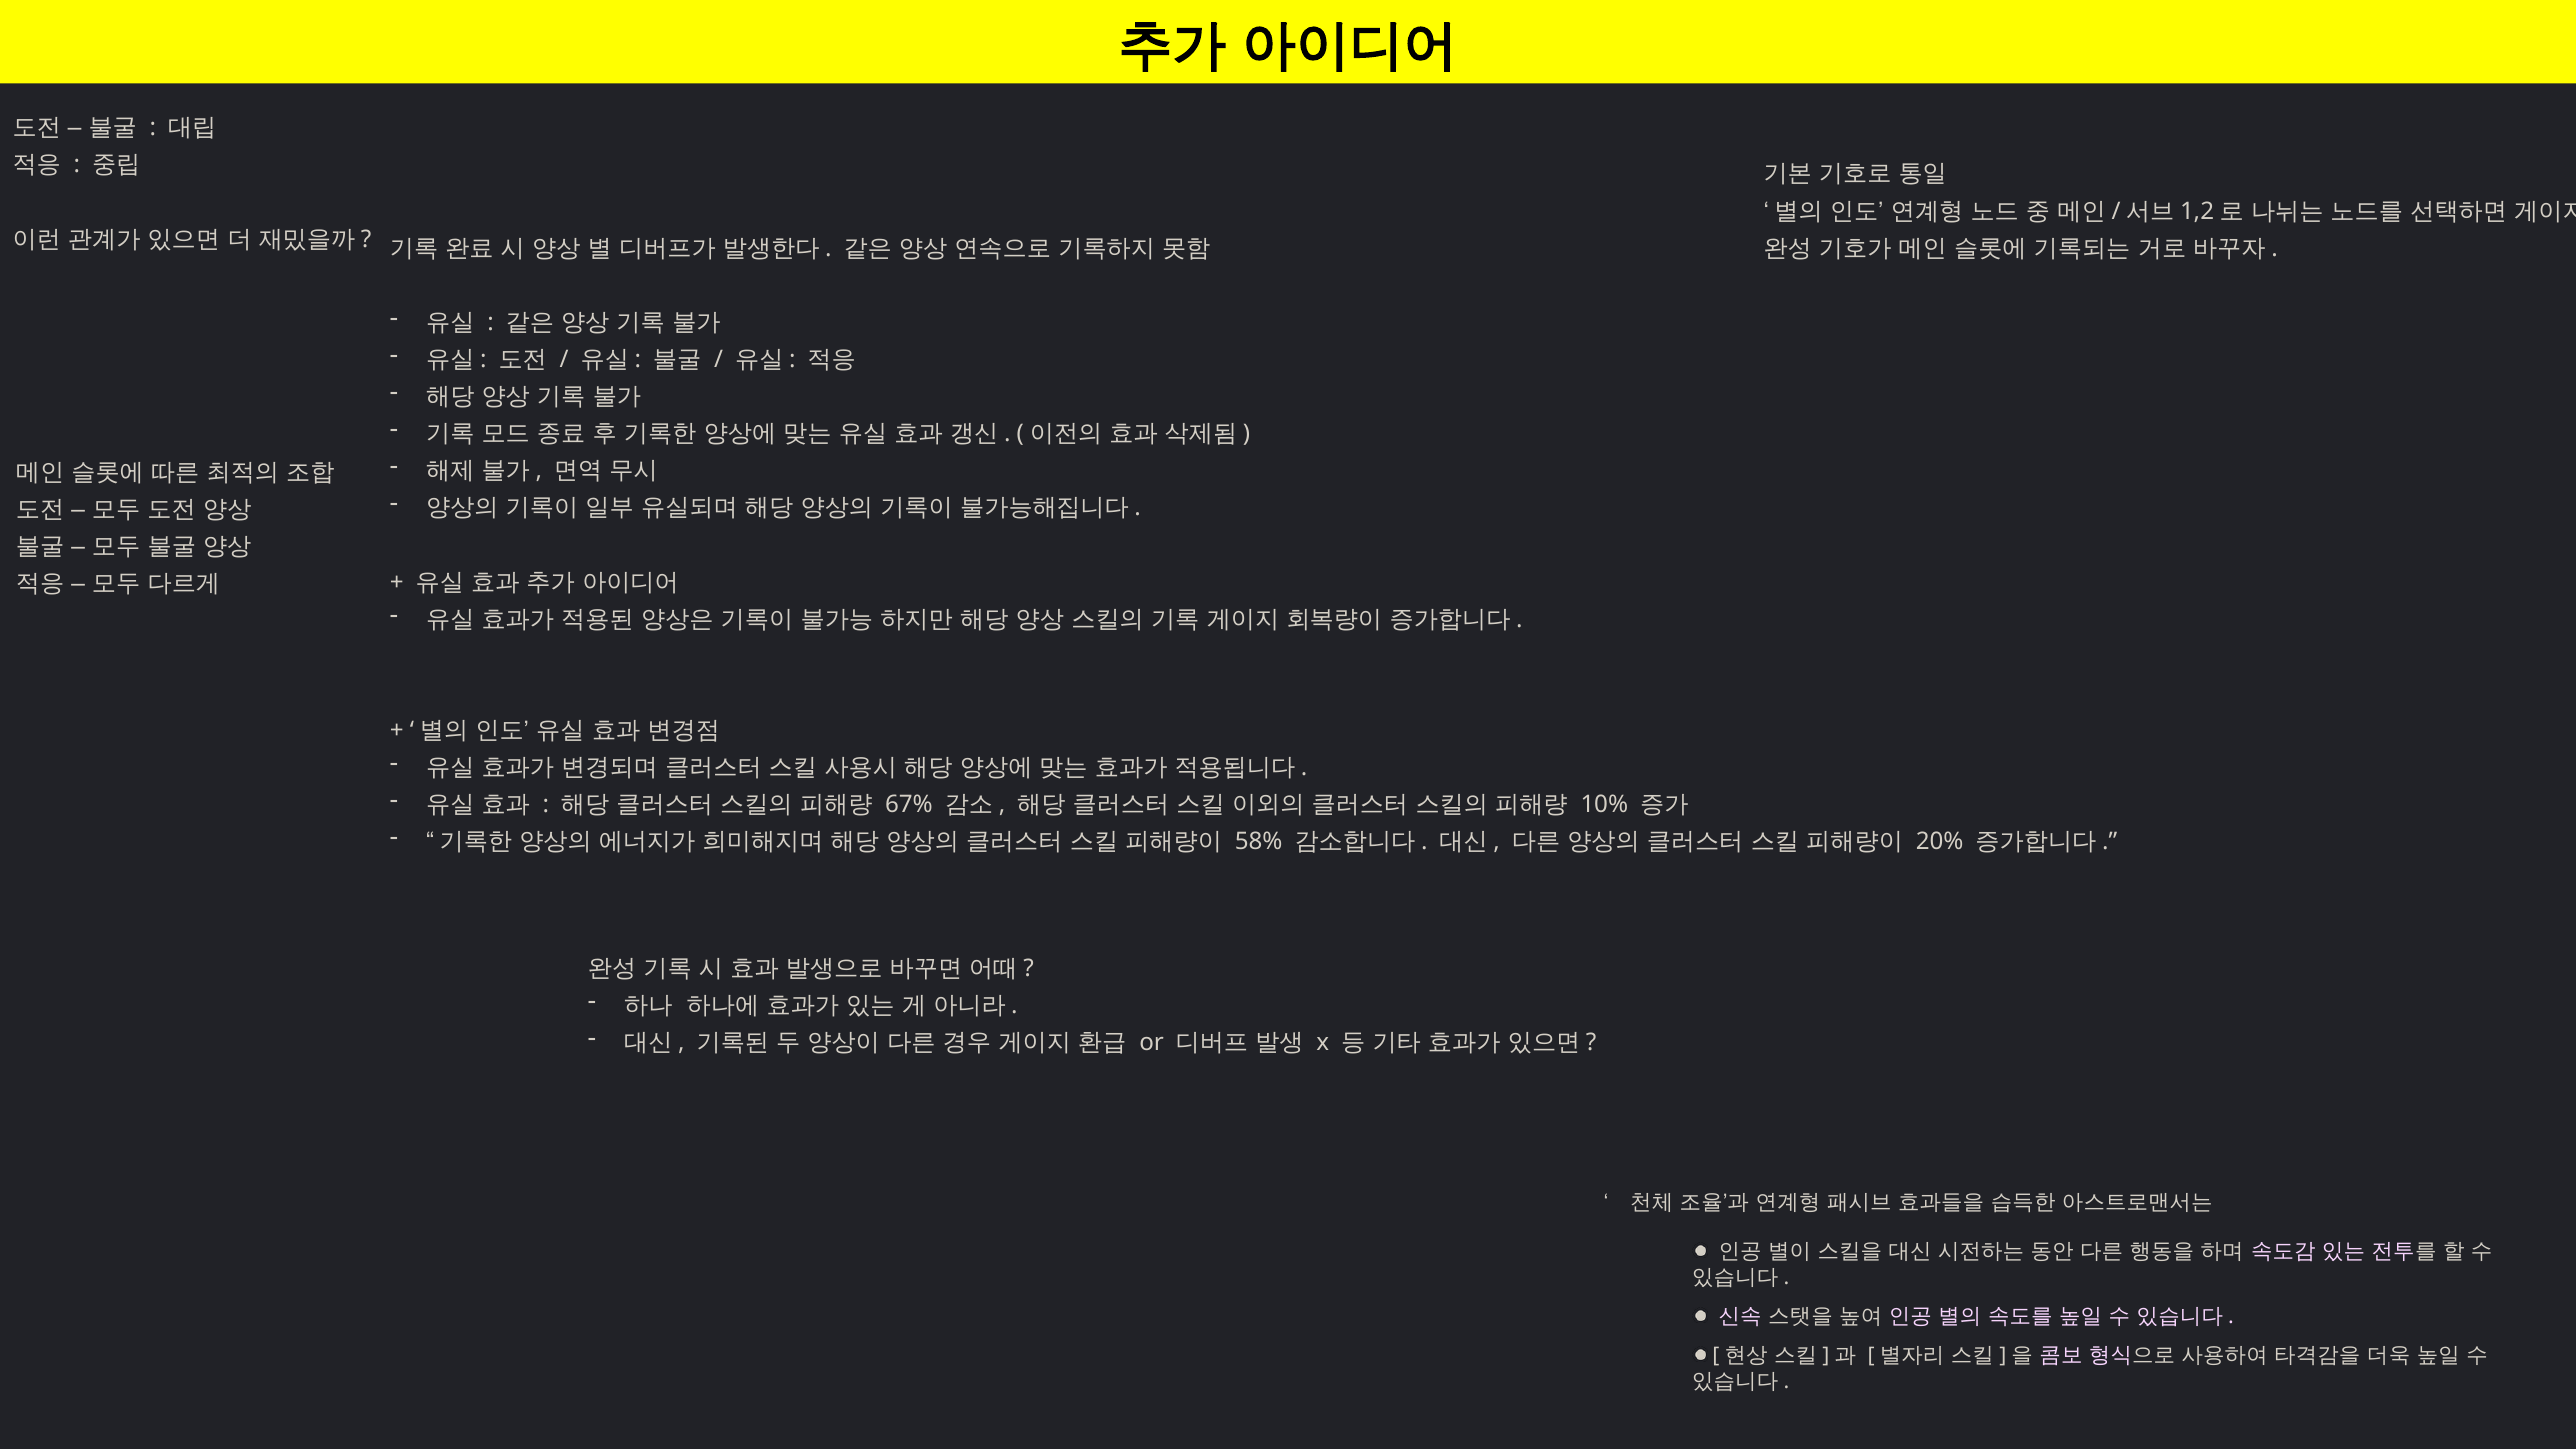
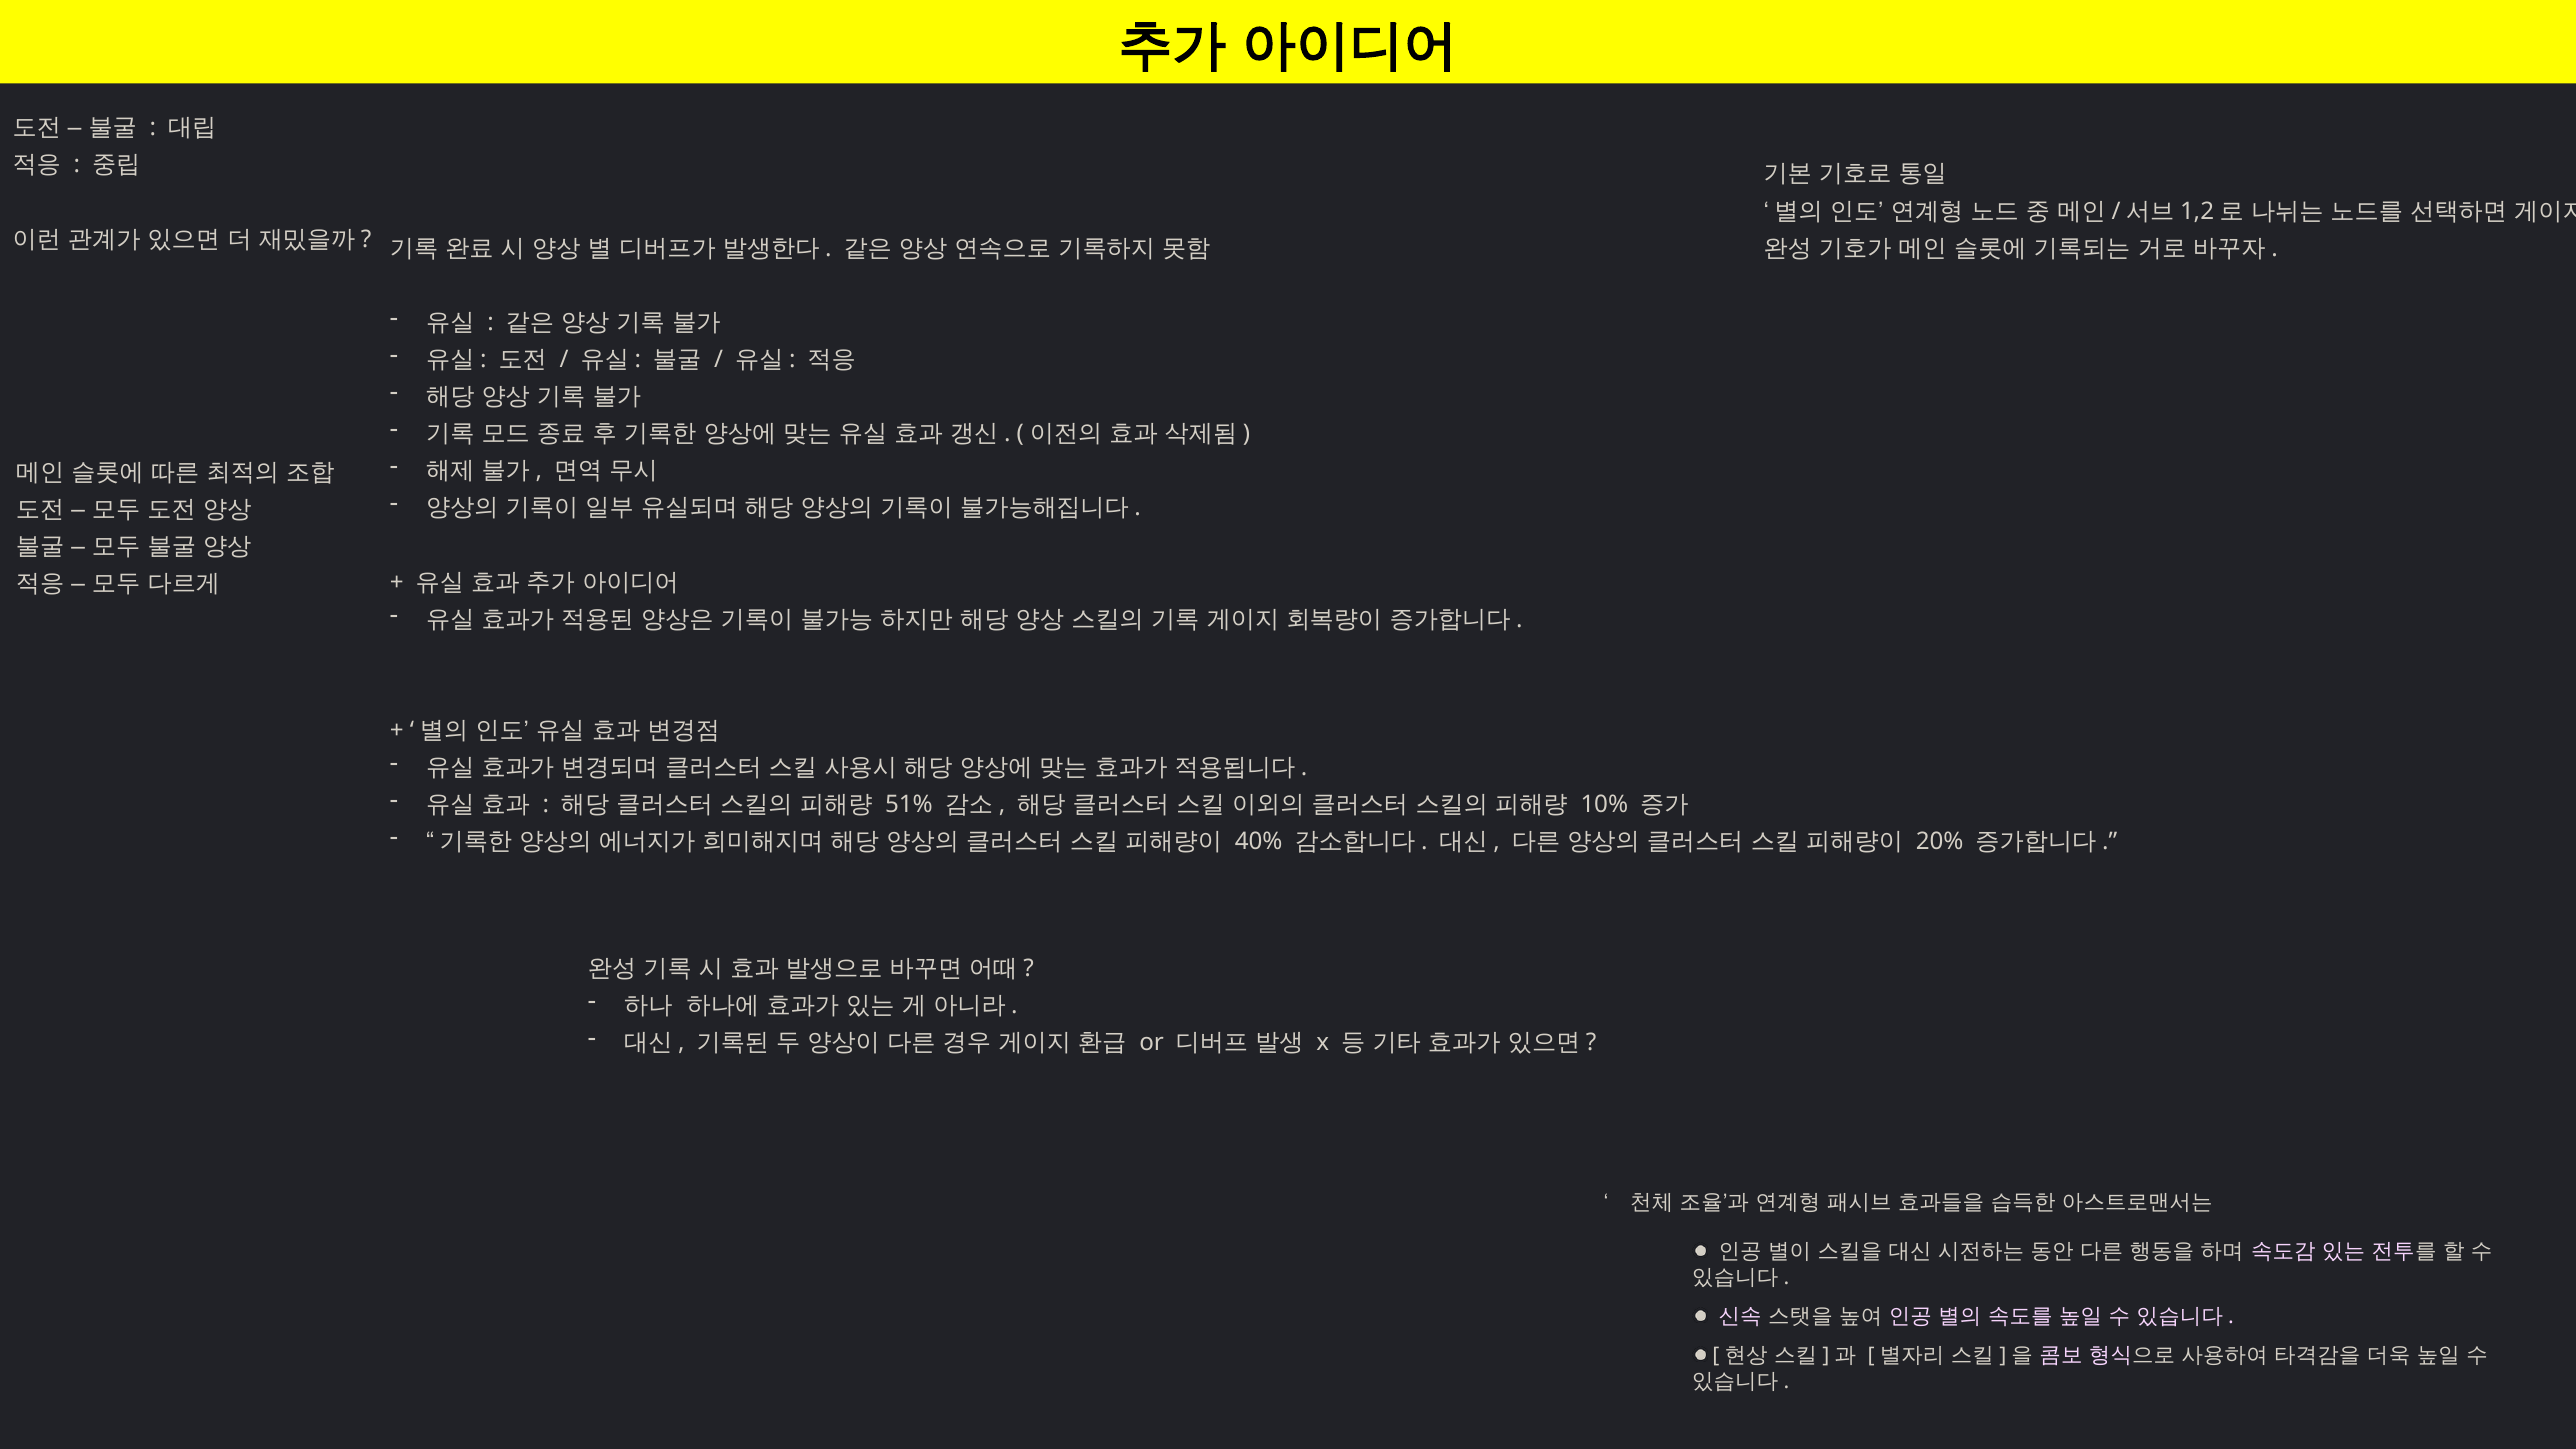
67%: 67% -> 51% (909, 805)
58%: 58% -> 40% (1259, 842)
